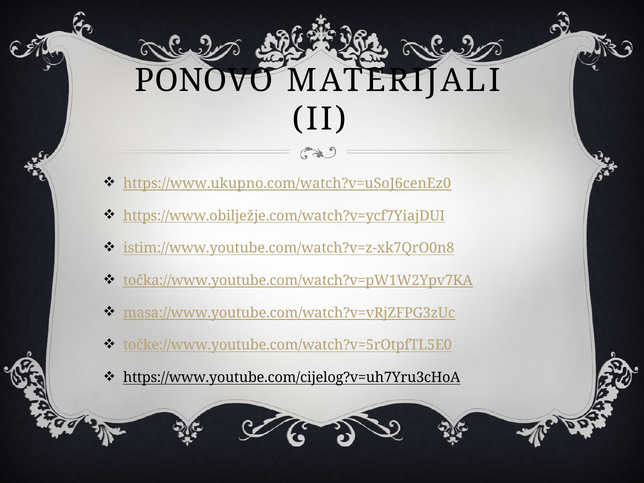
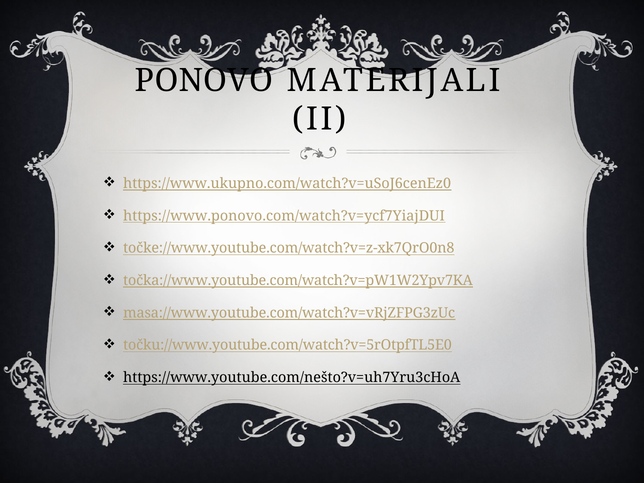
https://www.obilježje.com/watch?v=ycf7YiajDUI: https://www.obilježje.com/watch?v=ycf7YiajDUI -> https://www.ponovo.com/watch?v=ycf7YiajDUI (284, 216)
istim://www.youtube.com/watch?v=z-xk7QrO0n8: istim://www.youtube.com/watch?v=z-xk7QrO0n8 -> točke://www.youtube.com/watch?v=z-xk7QrO0n8 (289, 248)
točke://www.youtube.com/watch?v=5rOtpfTL5E0: točke://www.youtube.com/watch?v=5rOtpfTL5E0 -> točku://www.youtube.com/watch?v=5rOtpfTL5E0 (288, 345)
https://www.youtube.com/cijelog?v=uh7Yru3cHoA: https://www.youtube.com/cijelog?v=uh7Yru3cHoA -> https://www.youtube.com/nešto?v=uh7Yru3cHoA (292, 378)
